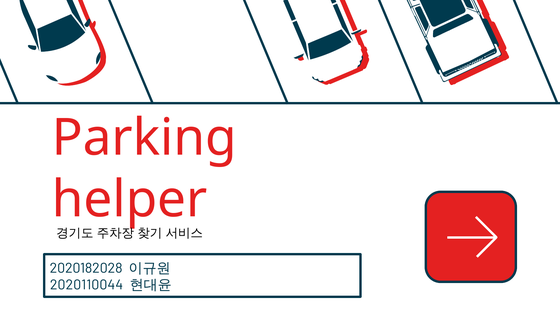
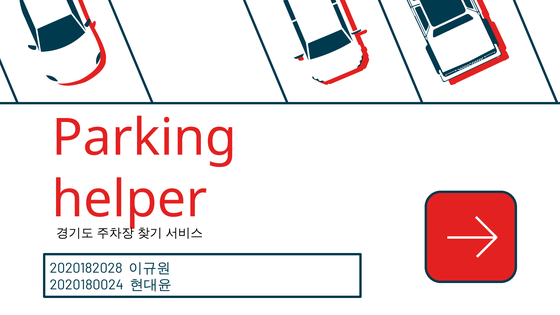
2020110044: 2020110044 -> 2020180024 (87, 285)
